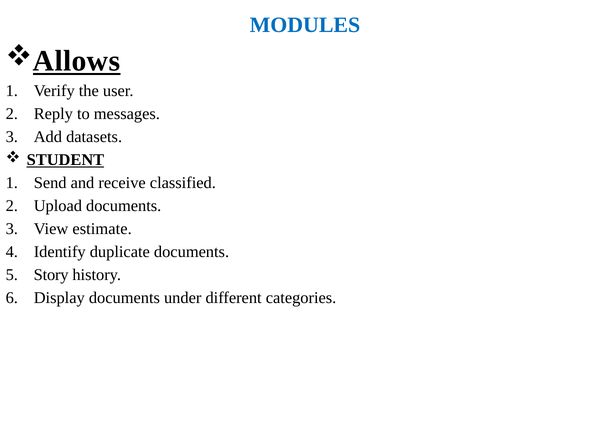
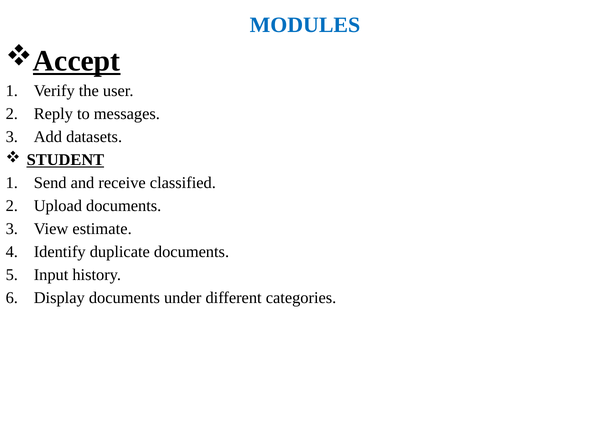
Allows: Allows -> Accept (77, 61)
Story: Story -> Input (51, 275)
